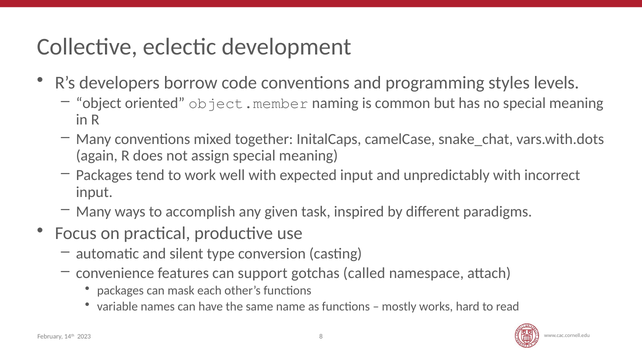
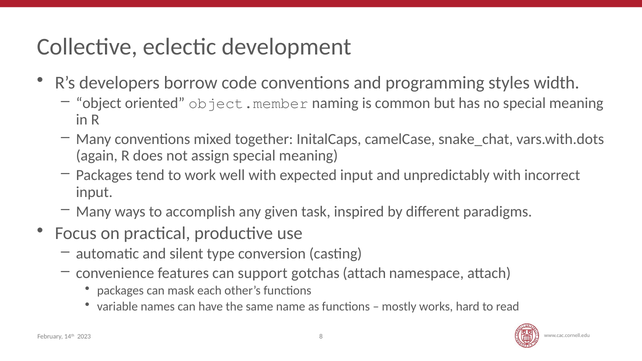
levels: levels -> width (556, 83)
gotchas called: called -> attach (364, 273)
